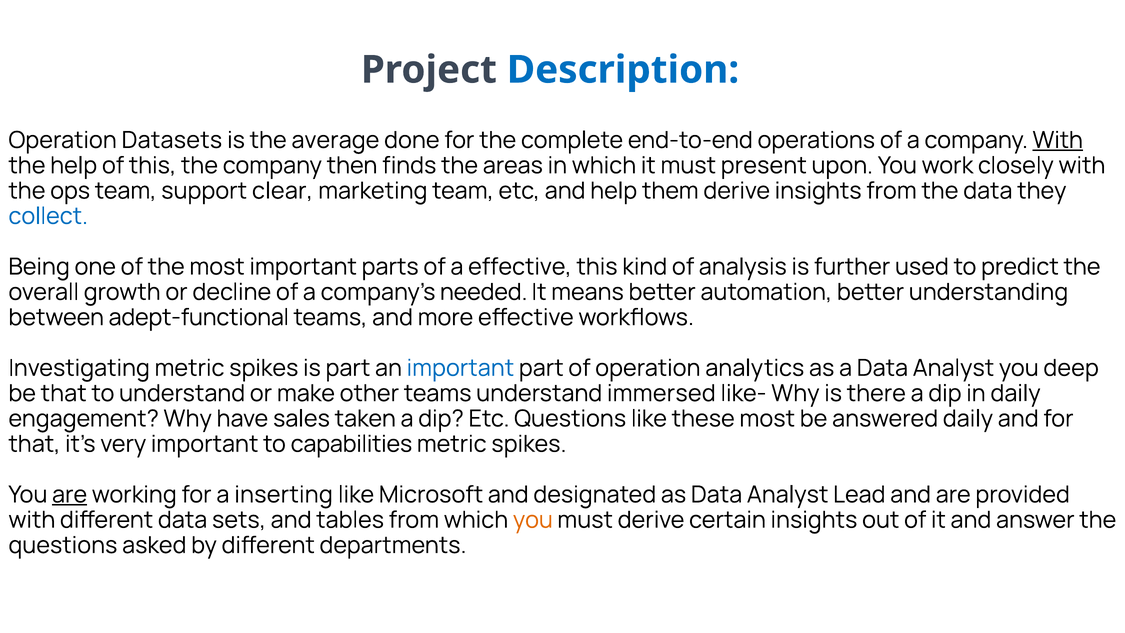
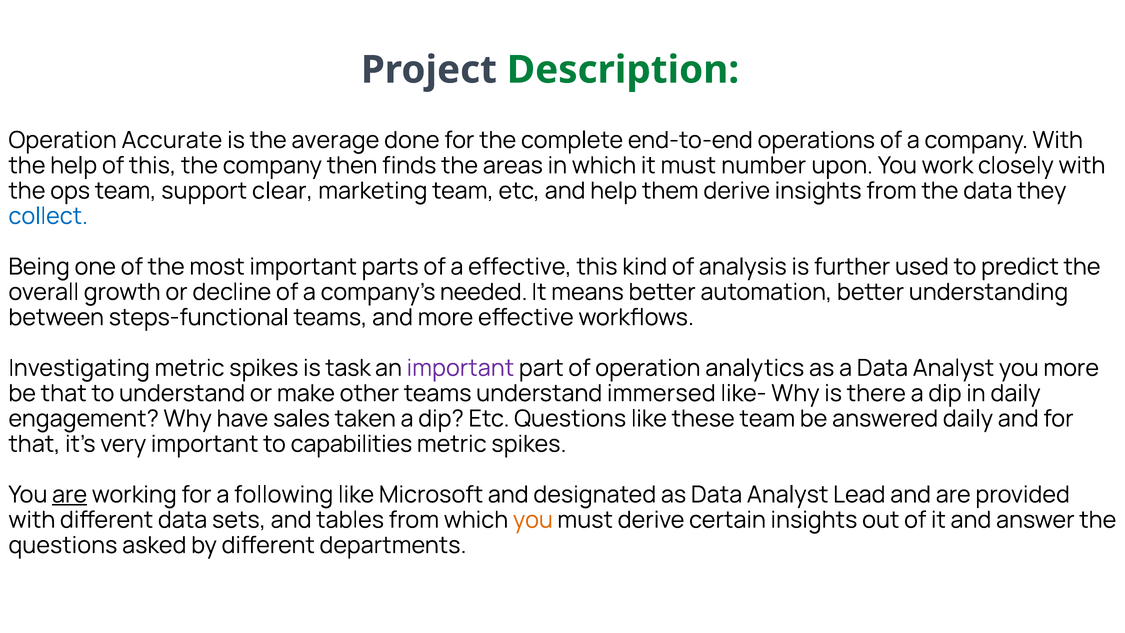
Description colour: blue -> green (623, 70)
Datasets: Datasets -> Accurate (172, 140)
With underline: present -> none (1058, 140)
present: present -> number (764, 165)
adept-functional: adept-functional -> steps-functional (199, 317)
is part: part -> task (348, 368)
important colour: blue -> purple (460, 368)
you deep: deep -> more (1071, 368)
these most: most -> team (767, 419)
inserting: inserting -> following (284, 495)
